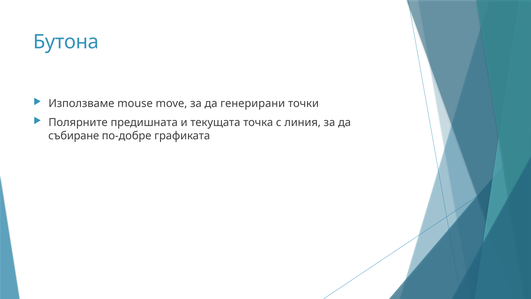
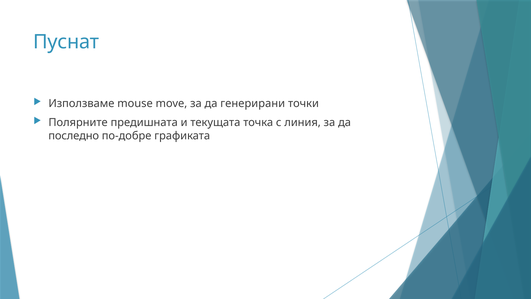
Бутона: Бутона -> Пуснат (66, 42)
събиране: събиране -> последно (74, 136)
